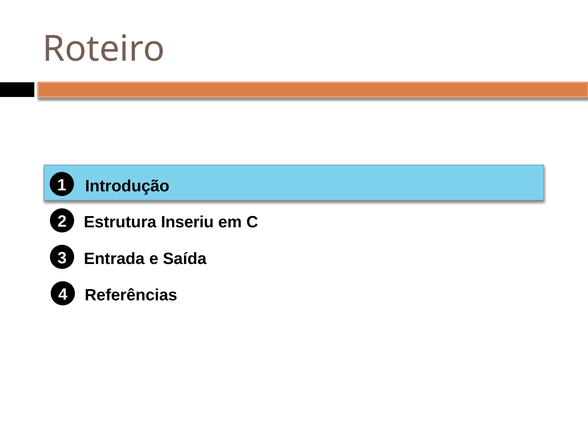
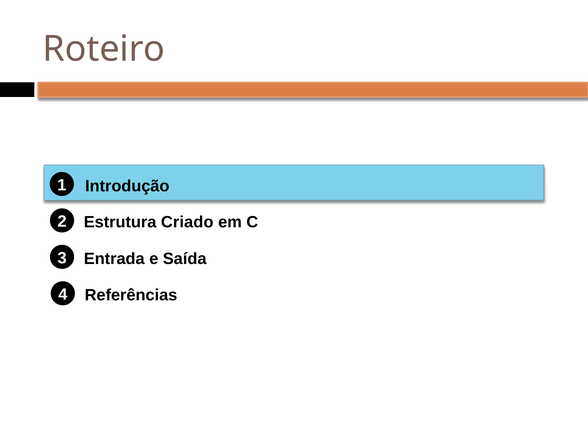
Inseriu: Inseriu -> Criado (187, 222)
